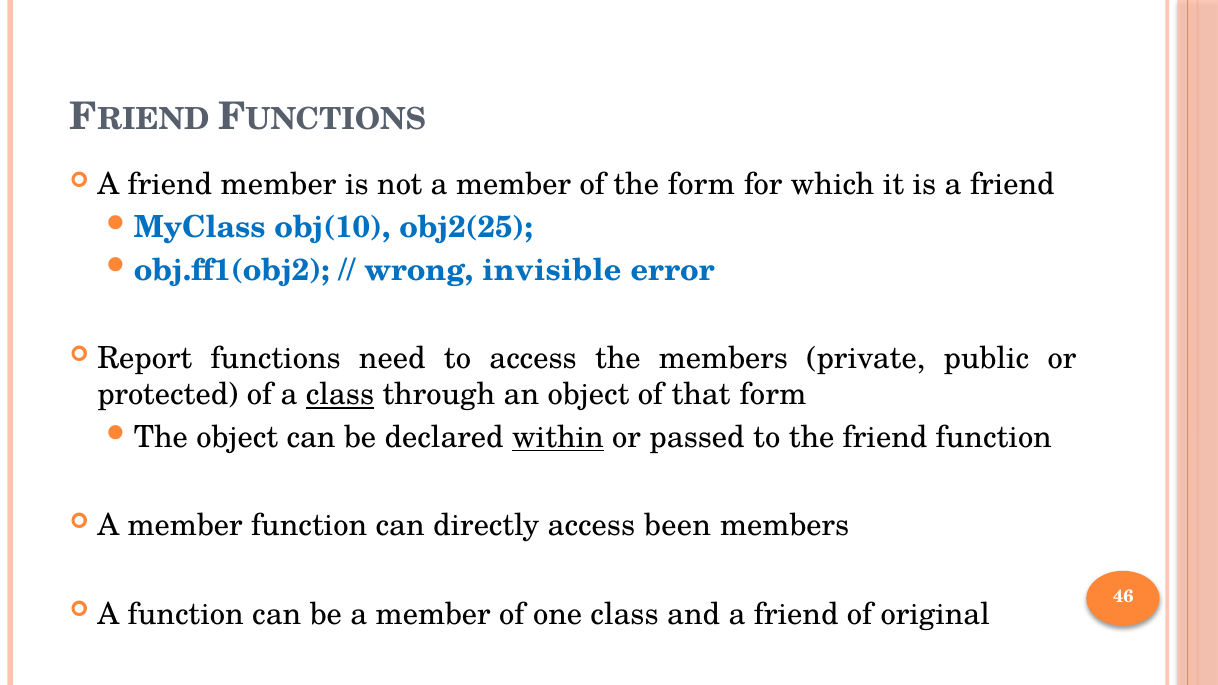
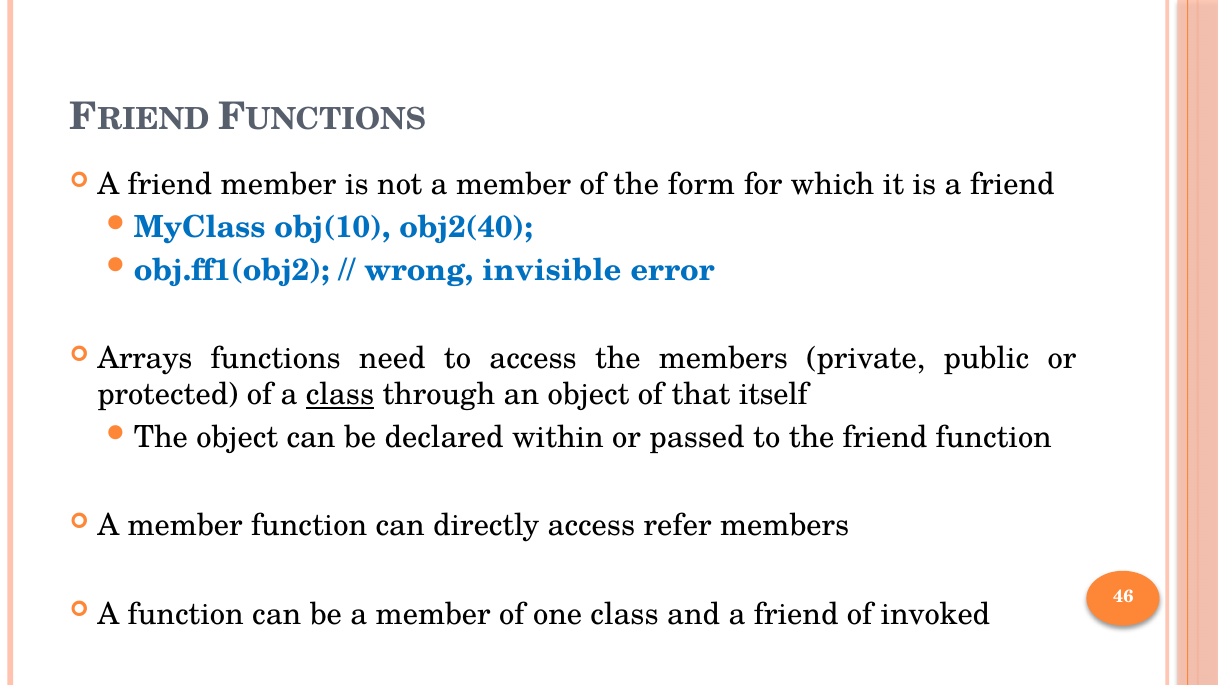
obj2(25: obj2(25 -> obj2(40 (466, 227)
Report: Report -> Arrays (145, 358)
that form: form -> itself (773, 395)
within underline: present -> none (558, 437)
been: been -> refer (678, 526)
original: original -> invoked (935, 614)
